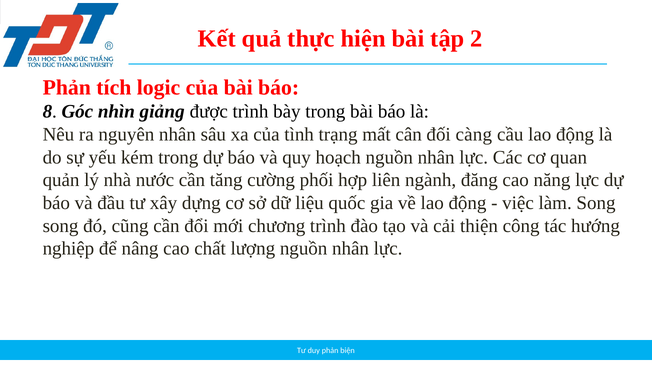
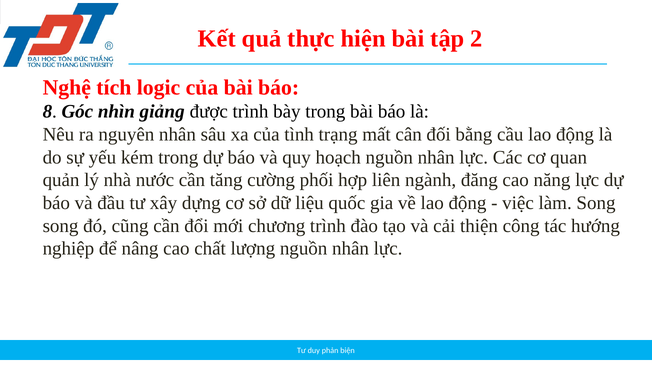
Phản: Phản -> Nghệ (67, 87)
càng: càng -> bằng (474, 134)
